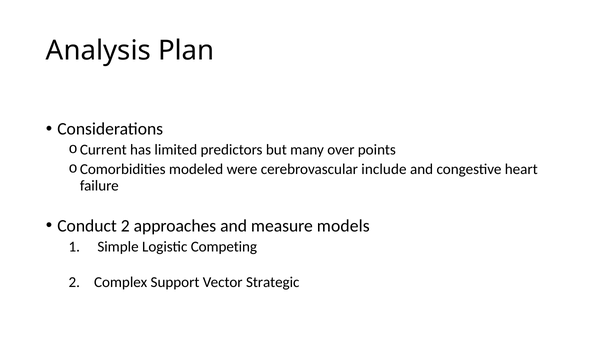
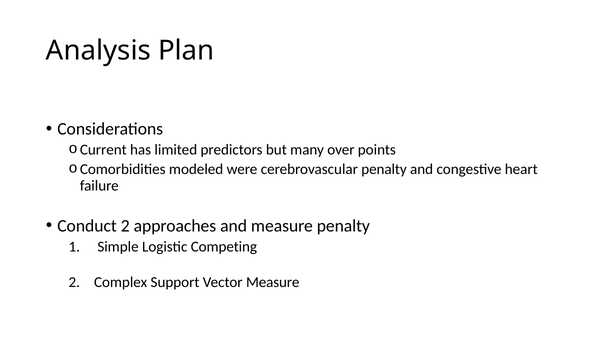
cerebrovascular include: include -> penalty (384, 169)
measure models: models -> penalty (343, 226)
Vector Strategic: Strategic -> Measure (273, 282)
